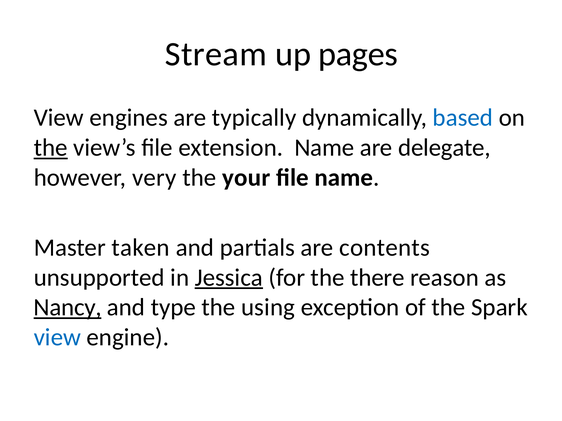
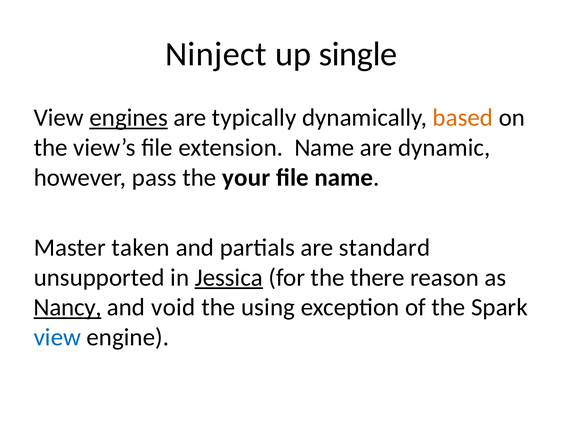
Stream: Stream -> Ninject (216, 54)
pages: pages -> single (358, 54)
engines underline: none -> present (129, 118)
based colour: blue -> orange (463, 118)
the underline: present -> none (51, 148)
delegate: delegate -> dynamic (444, 148)
very: very -> pass (154, 178)
contents: contents -> standard (385, 248)
type: type -> void (173, 308)
